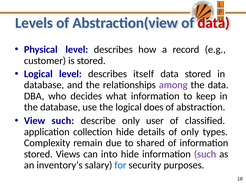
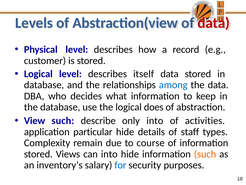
among colour: purple -> blue (173, 85)
only user: user -> into (155, 120)
classified: classified -> activities (205, 120)
collection: collection -> particular (93, 132)
of only: only -> staff (190, 132)
shared: shared -> course (151, 143)
such colour: purple -> orange (205, 154)
